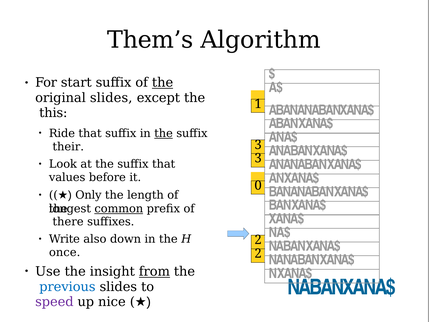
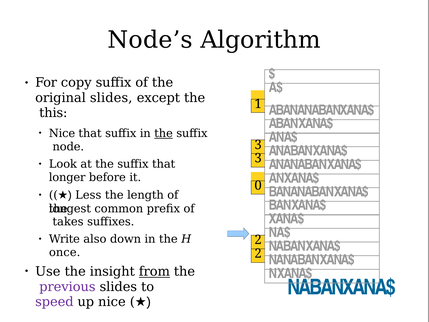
Them’s: Them’s -> Node’s (150, 40)
start: start -> copy (76, 83)
the underline: present -> none (163, 83)
Ride: Ride -> Nice (62, 133)
their: their -> node (68, 147)
values: values -> longer (67, 177)
Only: Only -> Less (88, 195)
common underline: present -> none (119, 208)
there: there -> takes (68, 222)
previous colour: blue -> purple (67, 286)
